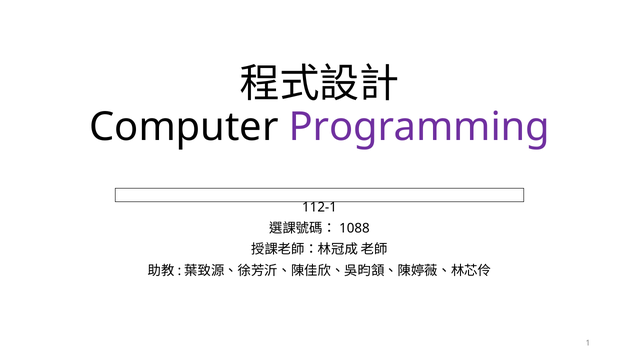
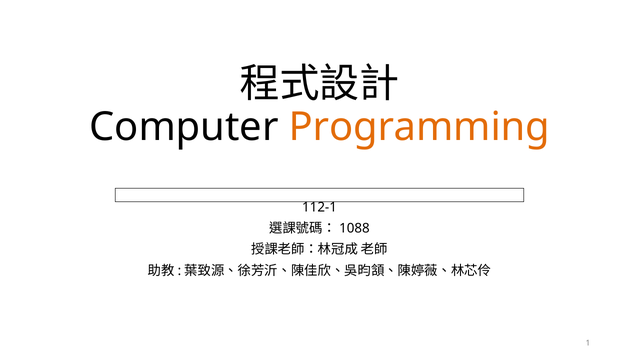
Programming colour: purple -> orange (419, 127)
